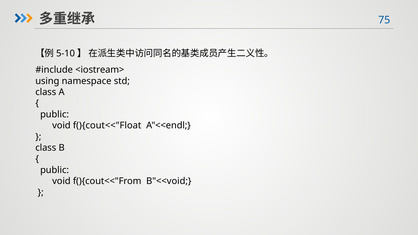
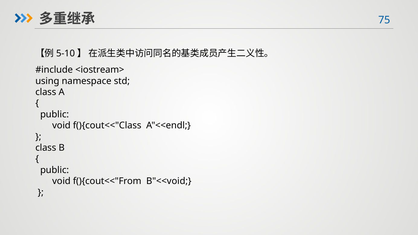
f(){cout<<"Float: f(){cout<<"Float -> f(){cout<<"Class (107, 126)
